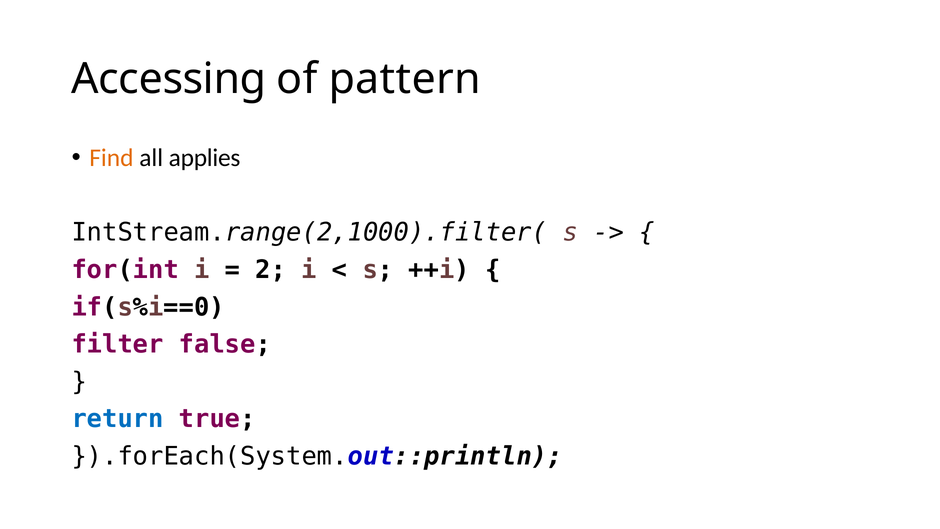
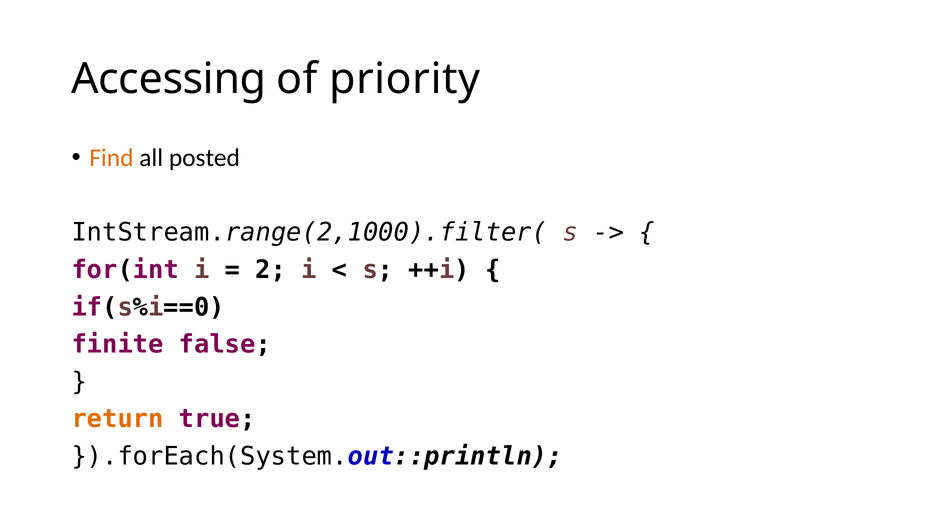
pattern: pattern -> priority (405, 79)
applies: applies -> posted (204, 158)
filter: filter -> finite (118, 344)
return colour: blue -> orange (118, 419)
